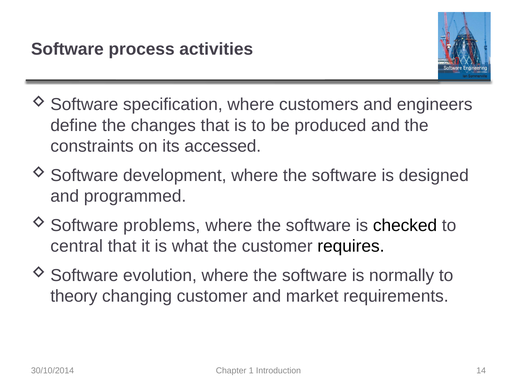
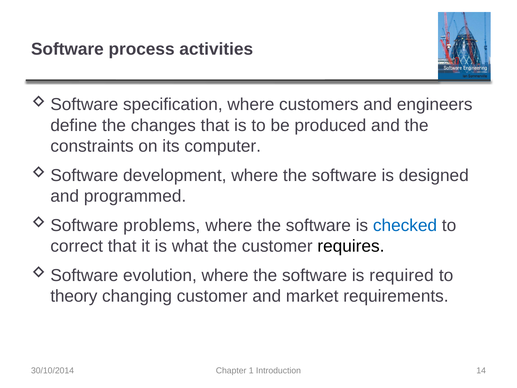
accessed: accessed -> computer (223, 146)
checked colour: black -> blue (405, 225)
central: central -> correct (77, 246)
normally: normally -> required (402, 275)
